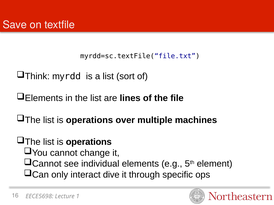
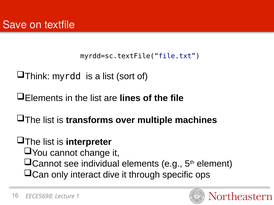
operations: operations -> transforms (90, 120)
operations: operations -> interpreter (89, 142)
